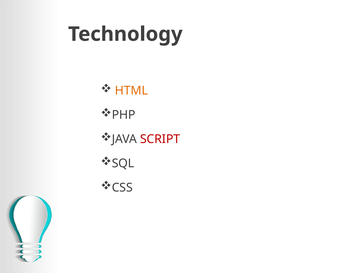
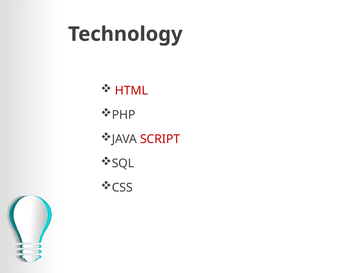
HTML colour: orange -> red (132, 91)
